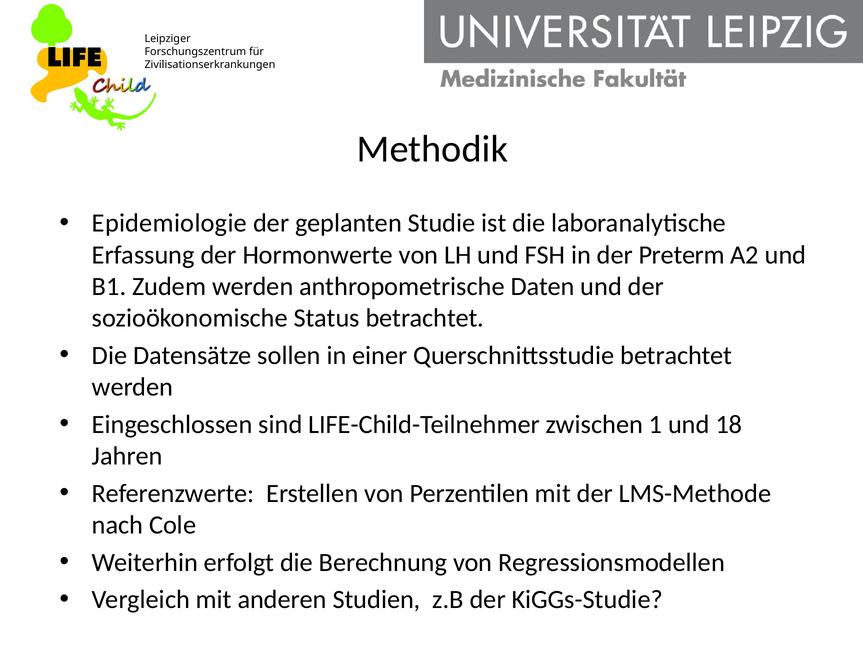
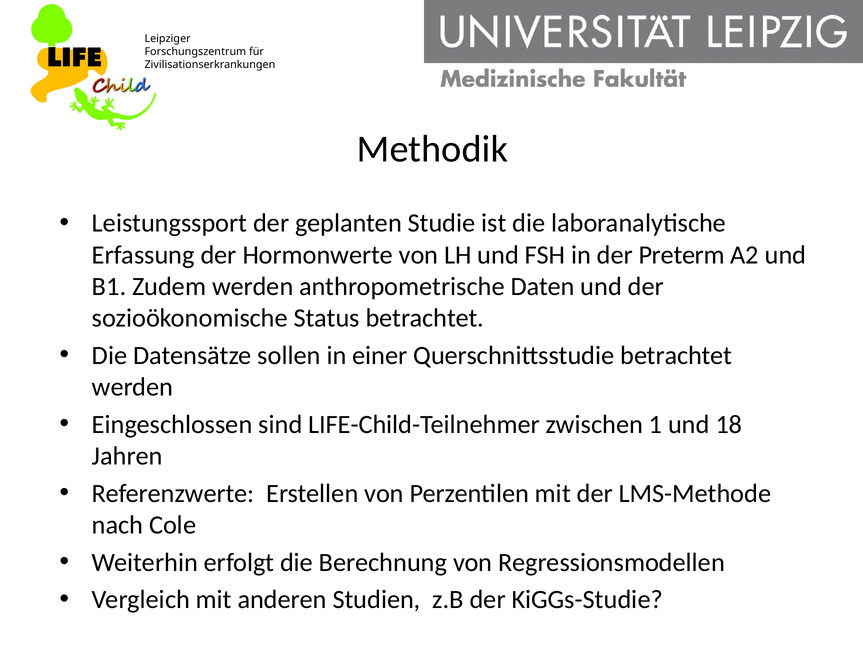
Epidemiologie: Epidemiologie -> Leistungssport (170, 223)
